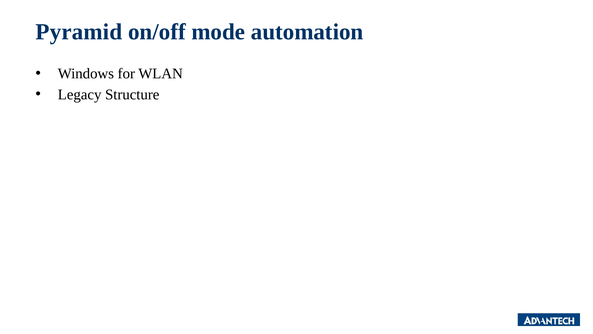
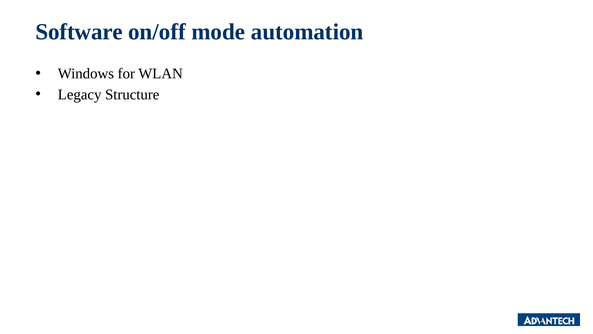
Pyramid: Pyramid -> Software (79, 32)
